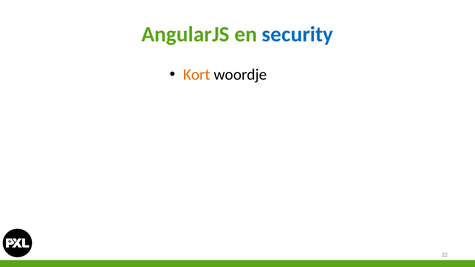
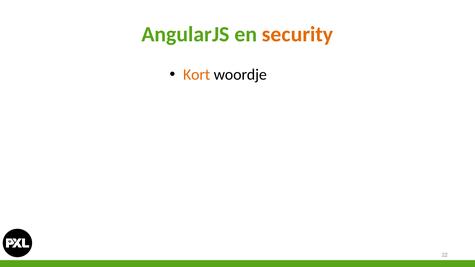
security colour: blue -> orange (298, 34)
